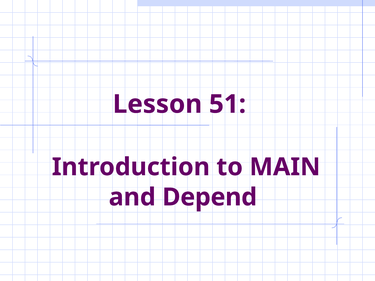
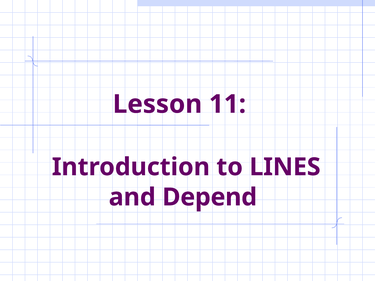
51: 51 -> 11 (227, 104)
MAIN: MAIN -> LINES (285, 167)
